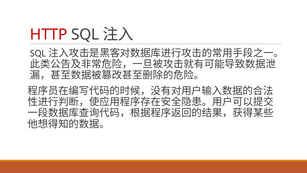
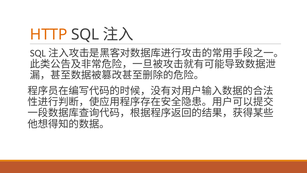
HTTP colour: red -> orange (49, 34)
